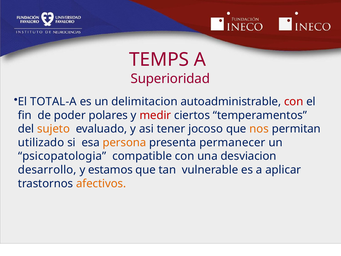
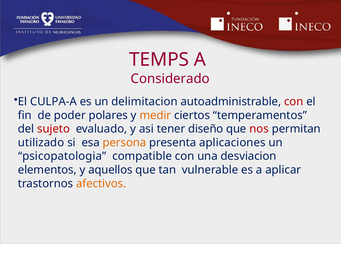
Superioridad: Superioridad -> Considerado (170, 79)
TOTAL-A: TOTAL-A -> CULPA-A (53, 102)
medir colour: red -> orange (155, 115)
sujeto colour: orange -> red (54, 129)
jocoso: jocoso -> diseño (206, 129)
nos colour: orange -> red (259, 129)
permanecer: permanecer -> aplicaciones (232, 142)
desarrollo: desarrollo -> elementos (47, 170)
estamos: estamos -> aquellos (110, 170)
